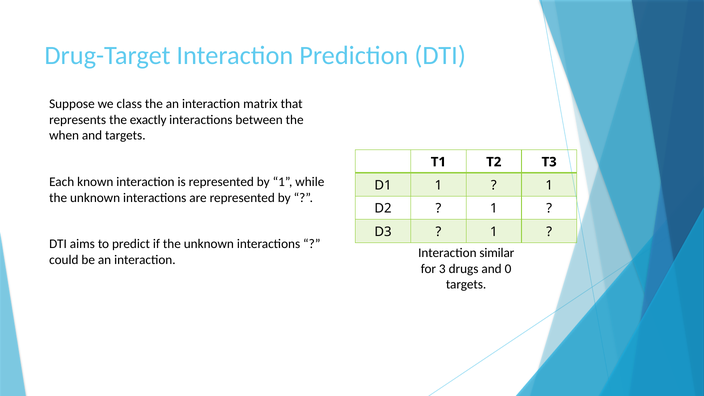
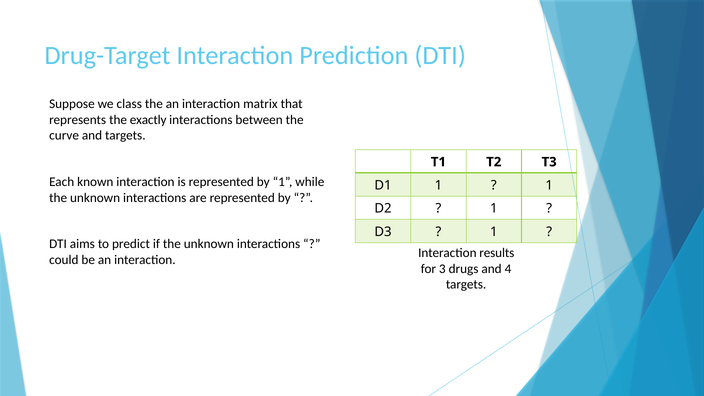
when: when -> curve (64, 136)
similar: similar -> results (497, 253)
0: 0 -> 4 (508, 269)
